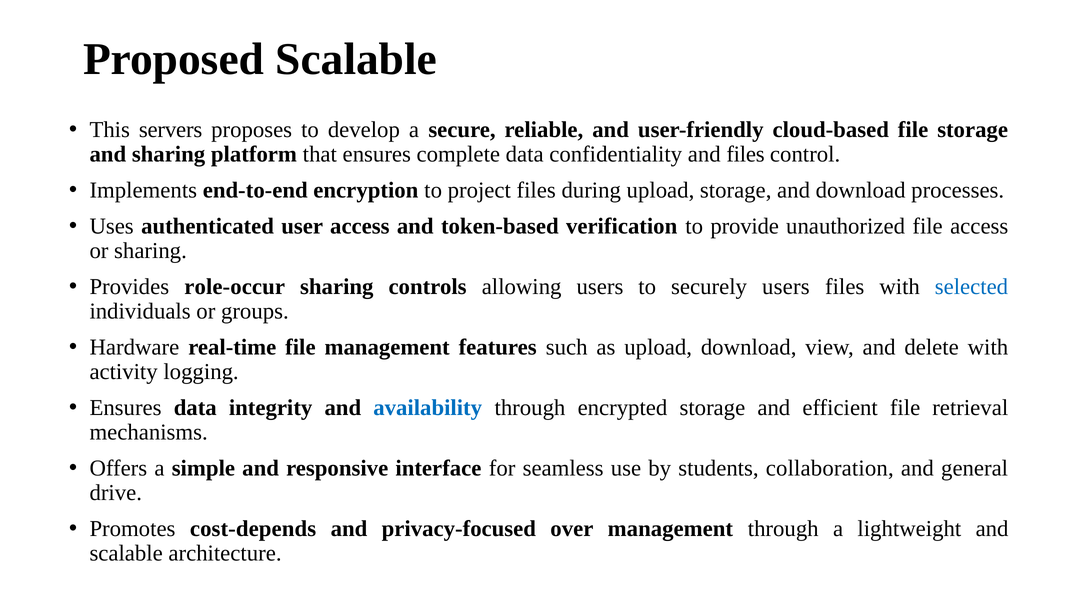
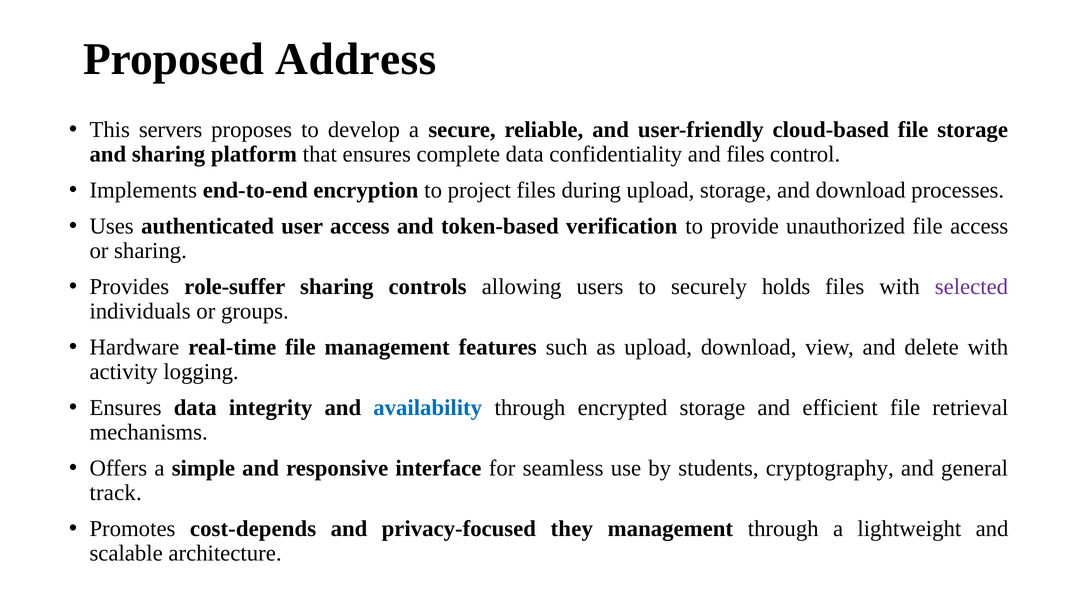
Proposed Scalable: Scalable -> Address (356, 59)
role-occur: role-occur -> role-suffer (235, 287)
securely users: users -> holds (786, 287)
selected colour: blue -> purple (971, 287)
collaboration: collaboration -> cryptography (830, 468)
drive: drive -> track (116, 493)
over: over -> they (572, 529)
